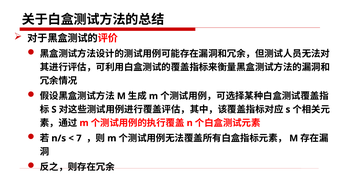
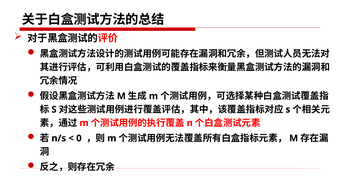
7: 7 -> 0 (79, 138)
